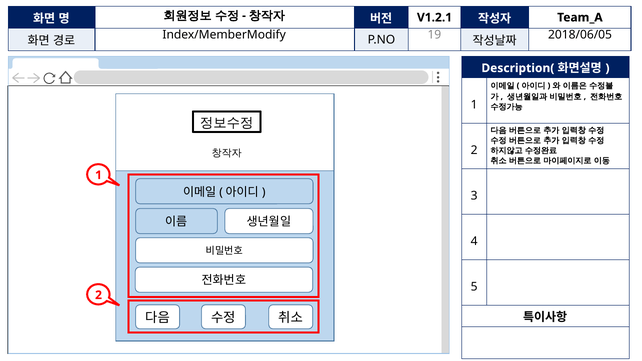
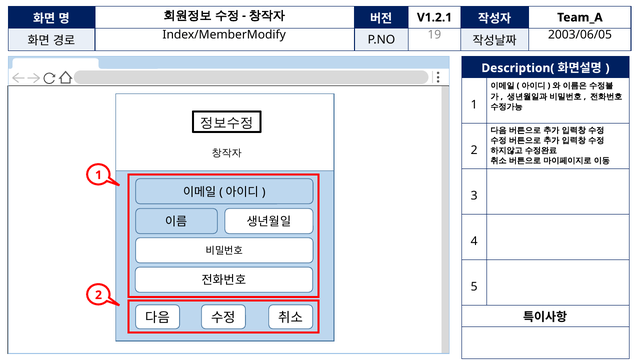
2018/06/05: 2018/06/05 -> 2003/06/05 (580, 35)
